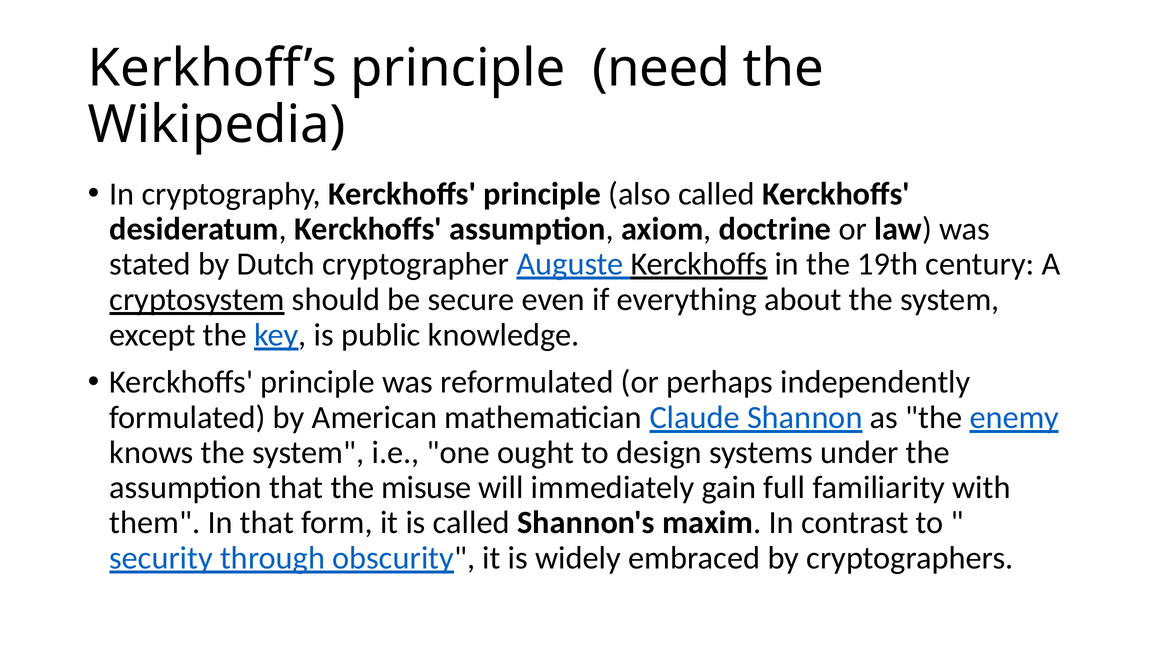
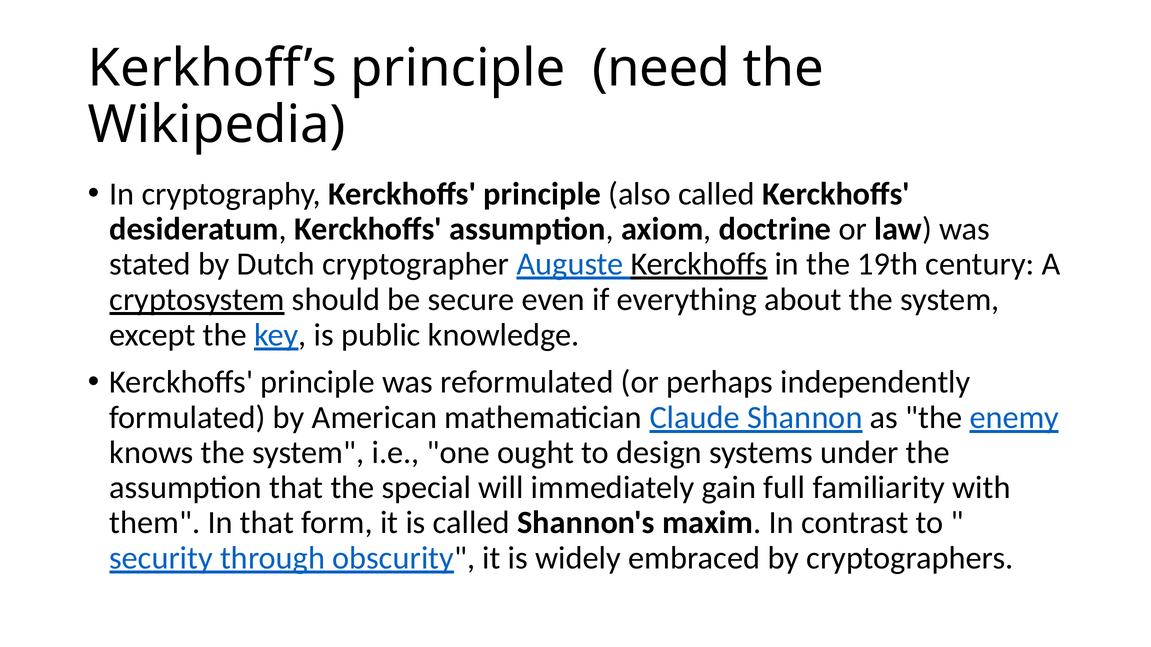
misuse: misuse -> special (426, 488)
